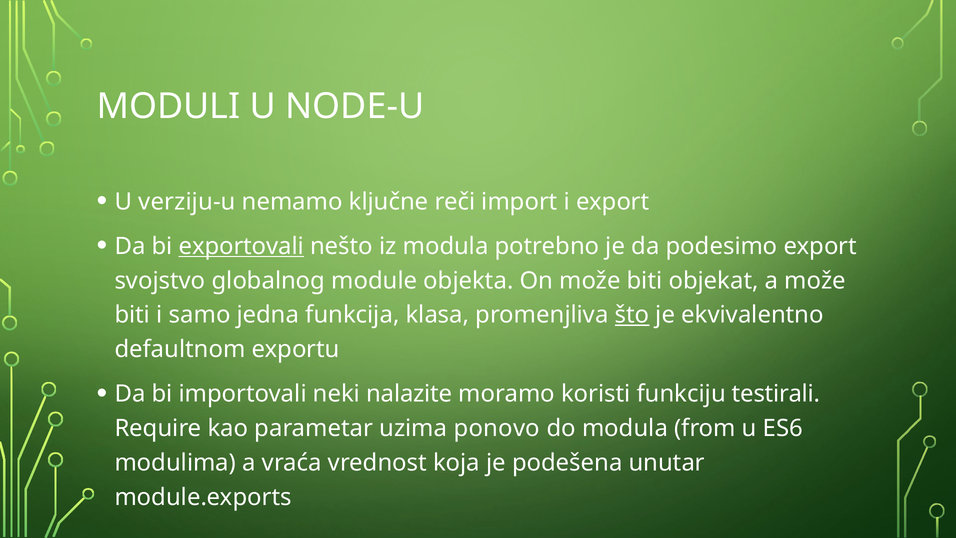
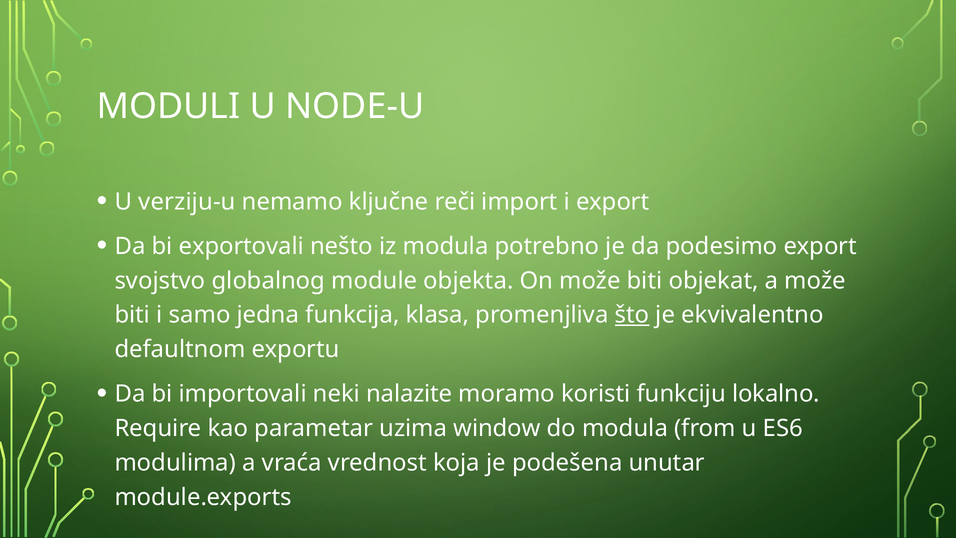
exportovali underline: present -> none (241, 246)
testirali: testirali -> lokalno (776, 394)
ponovo: ponovo -> window (497, 428)
